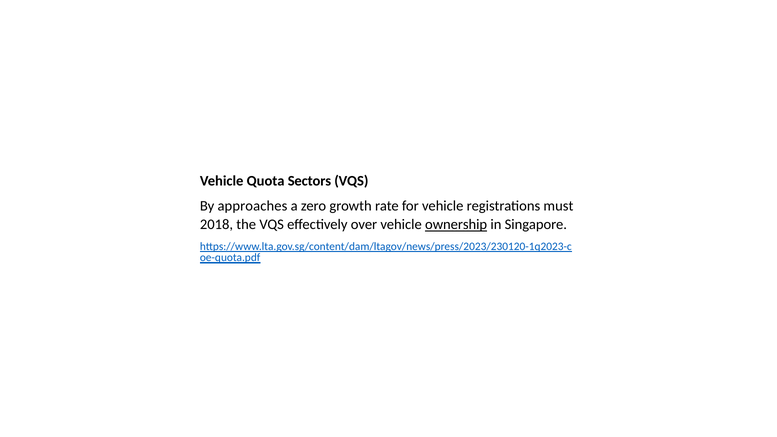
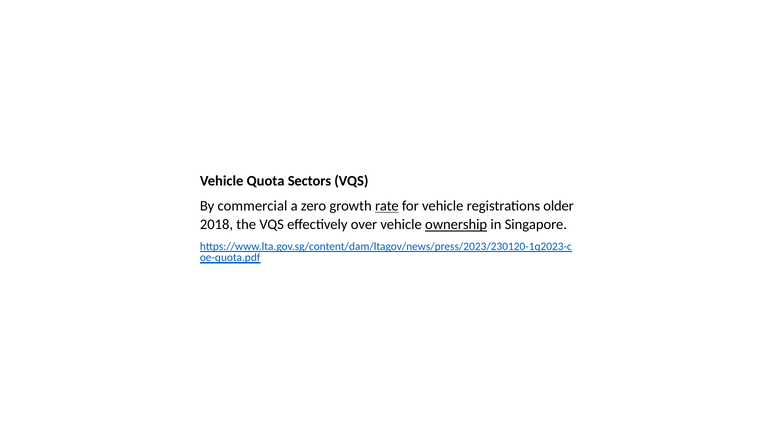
approaches: approaches -> commercial (252, 206)
rate underline: none -> present (387, 206)
must: must -> older (559, 206)
